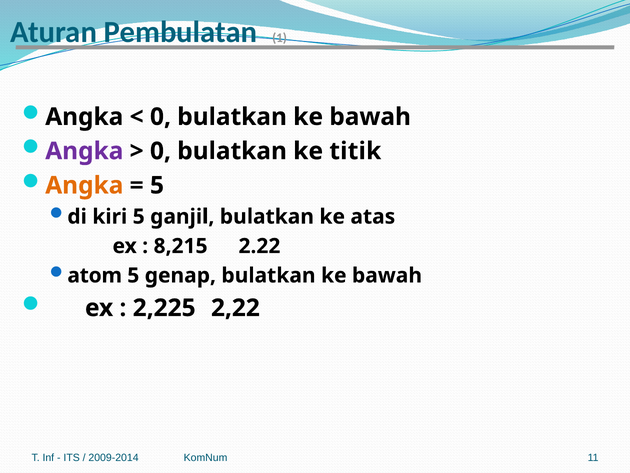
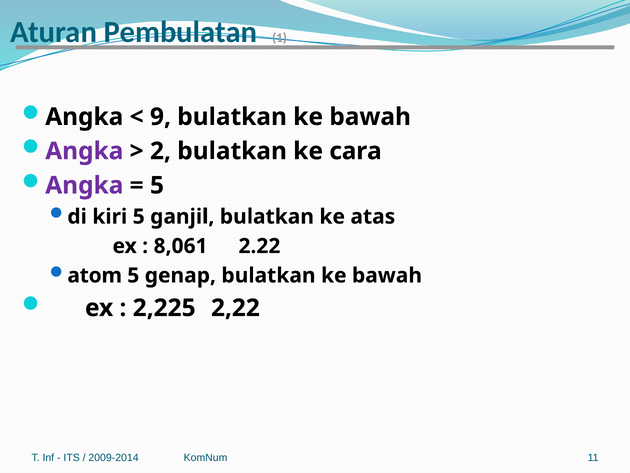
0: 0 -> 9 (160, 117)
0: 0 -> 2 (160, 151)
titik: titik -> cara (356, 151)
Angka colour: orange -> purple (84, 185)
8,215: 8,215 -> 8,061 (181, 246)
